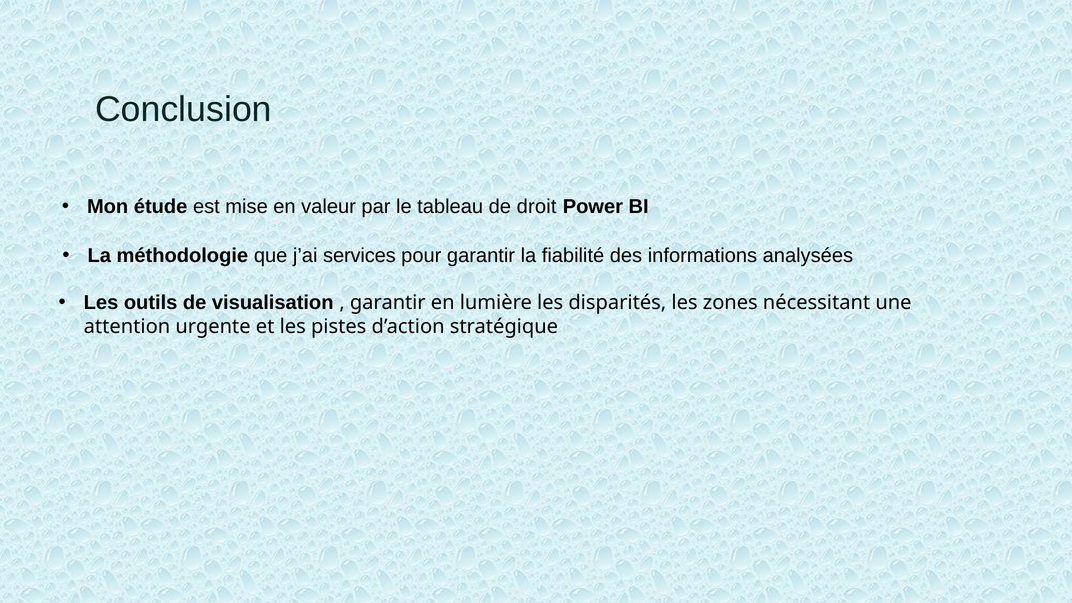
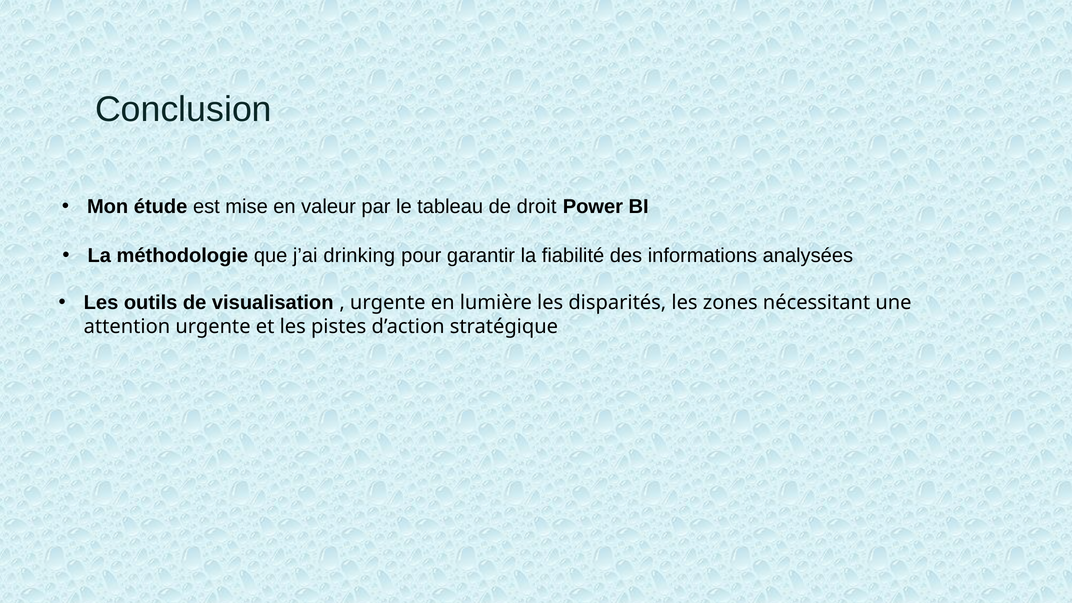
services: services -> drinking (359, 256)
garantir: garantir -> urgente (388, 303)
